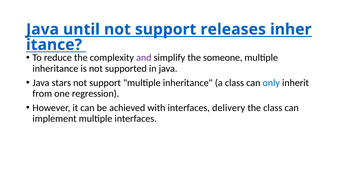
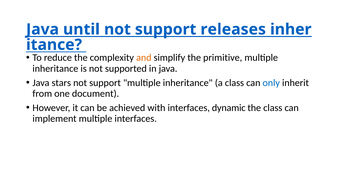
and colour: purple -> orange (144, 58)
someone: someone -> primitive (223, 58)
regression: regression -> document (96, 94)
delivery: delivery -> dynamic (229, 108)
